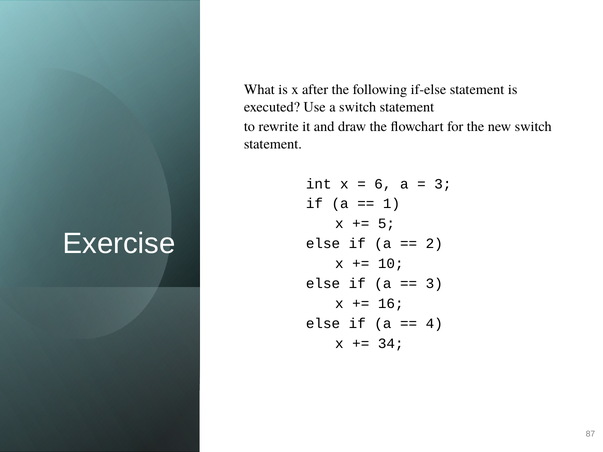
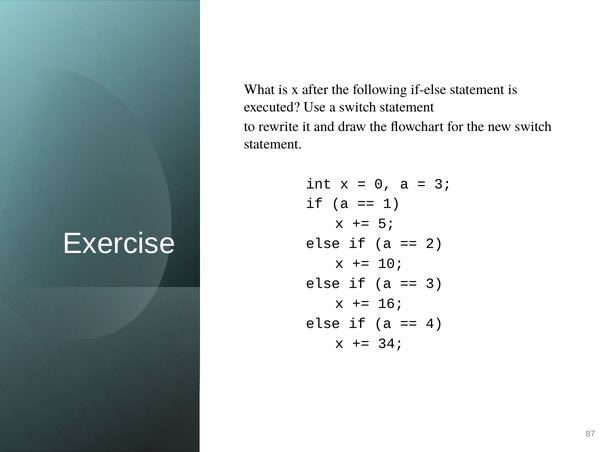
6: 6 -> 0 (383, 184)
